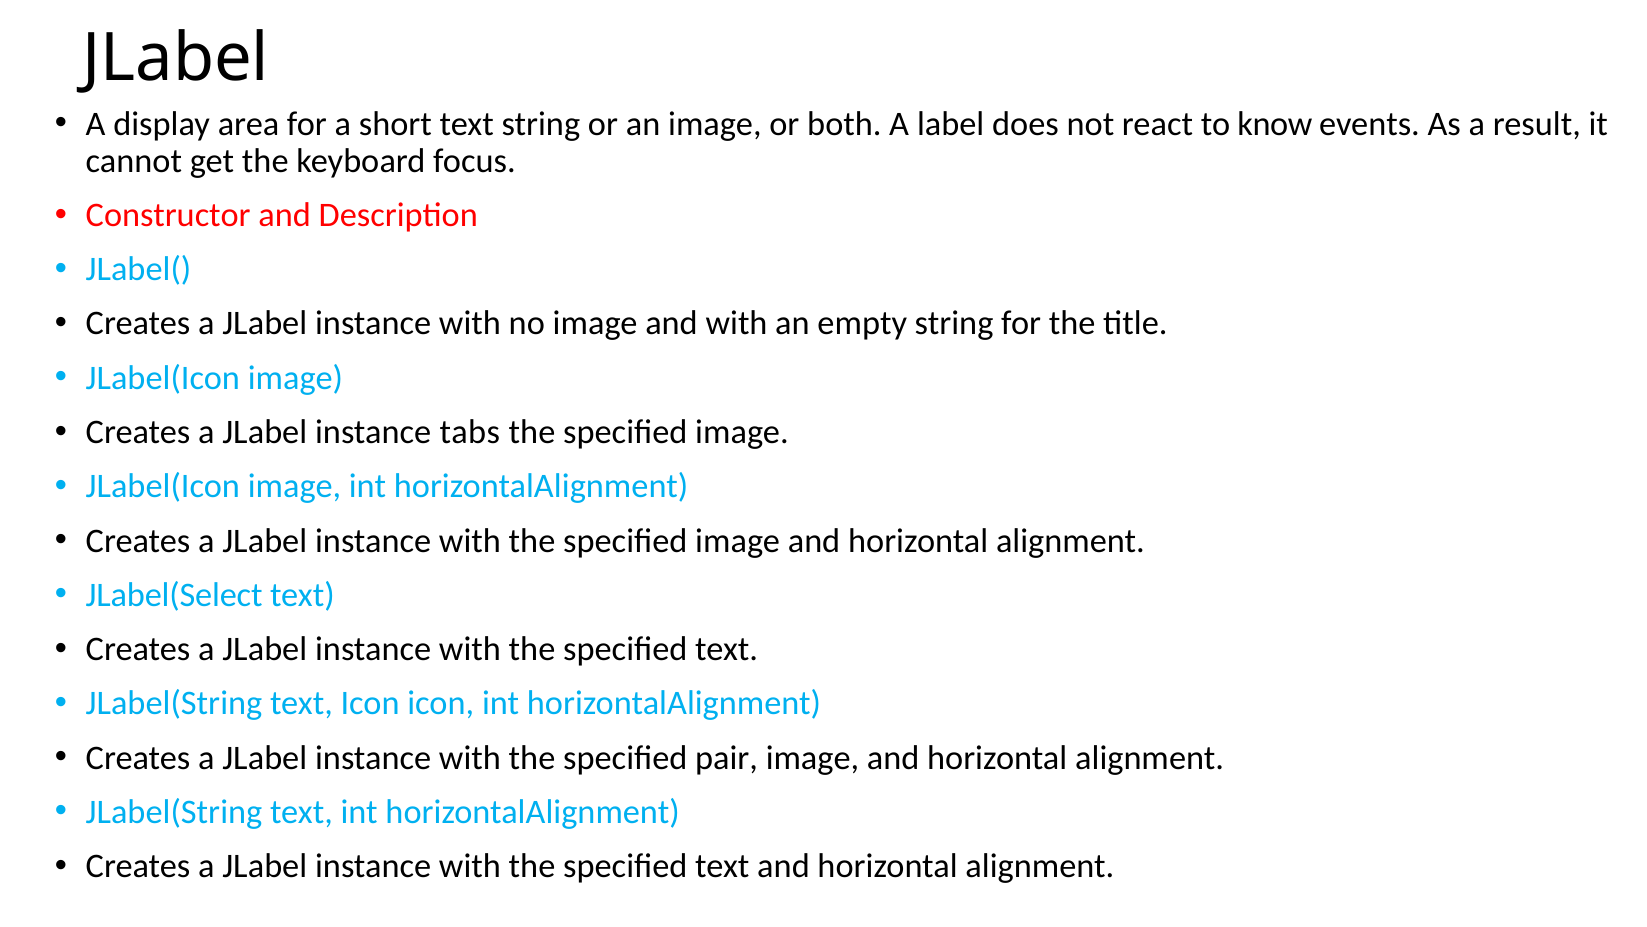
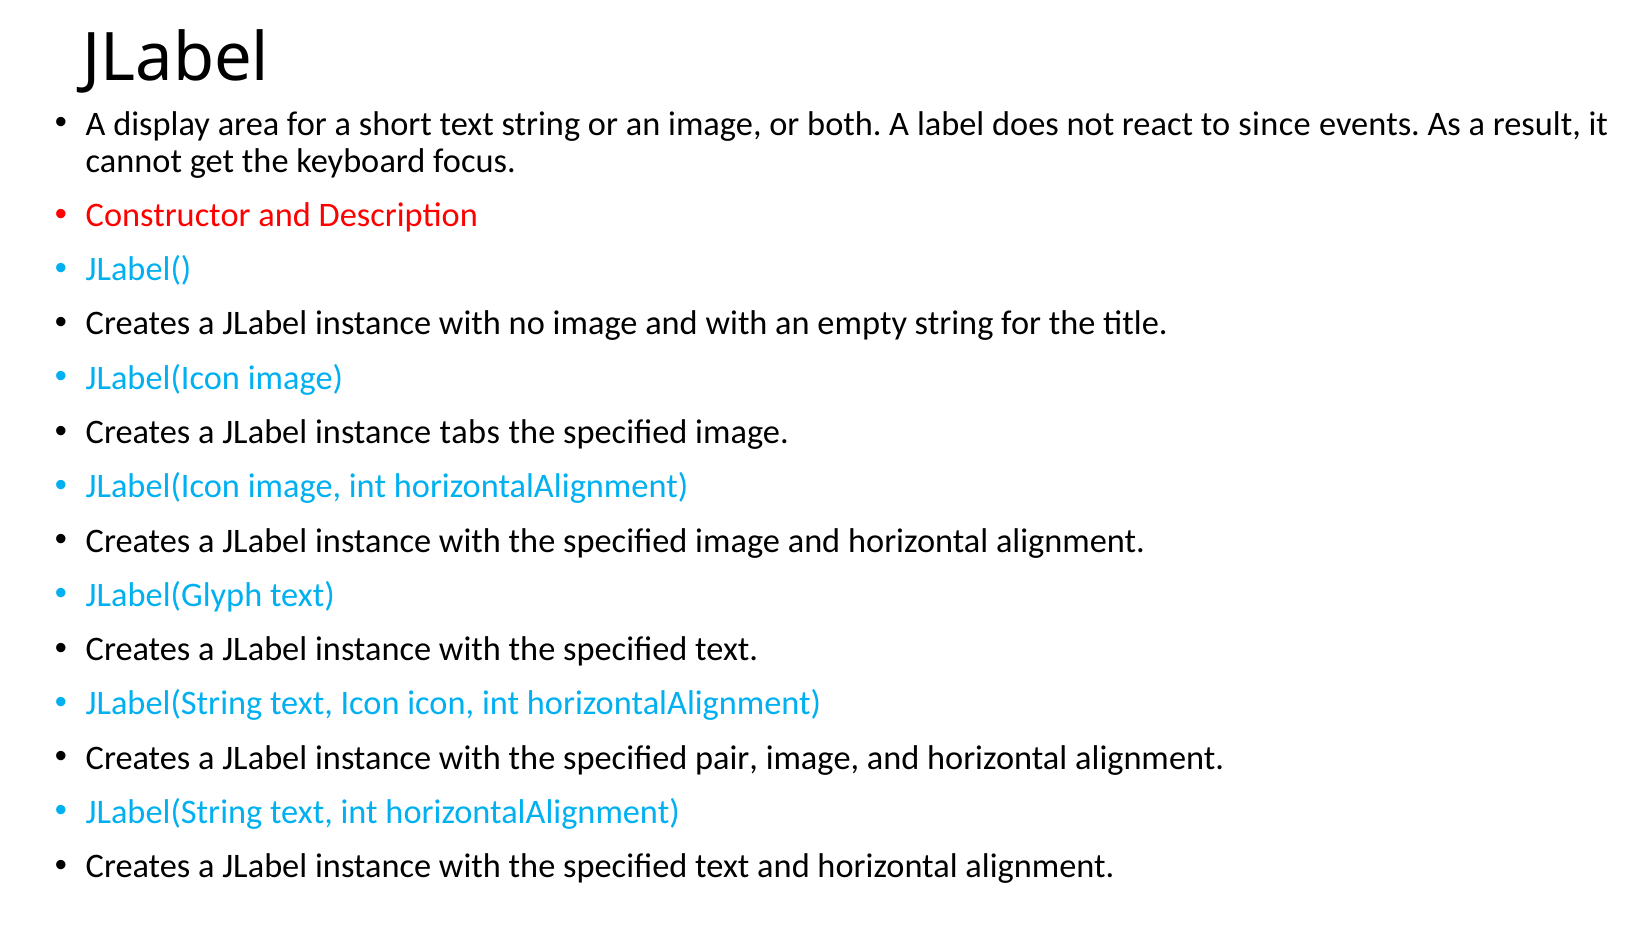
know: know -> since (1275, 124)
JLabel(Select: JLabel(Select -> JLabel(Glyph (174, 595)
